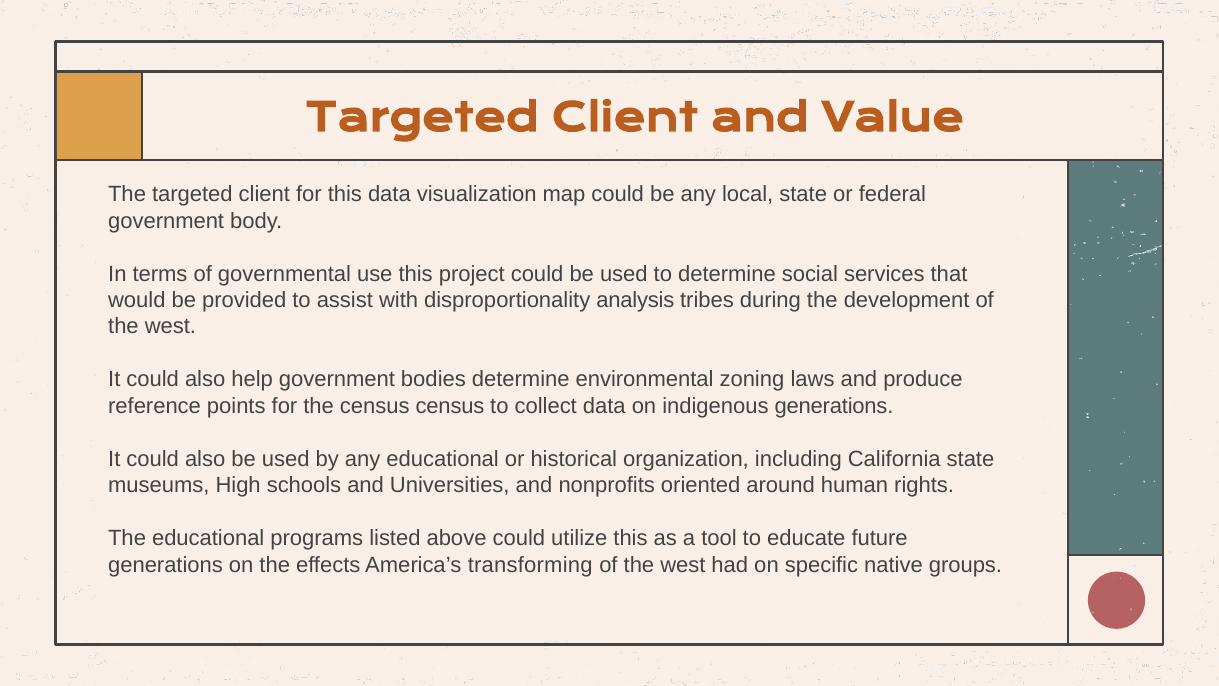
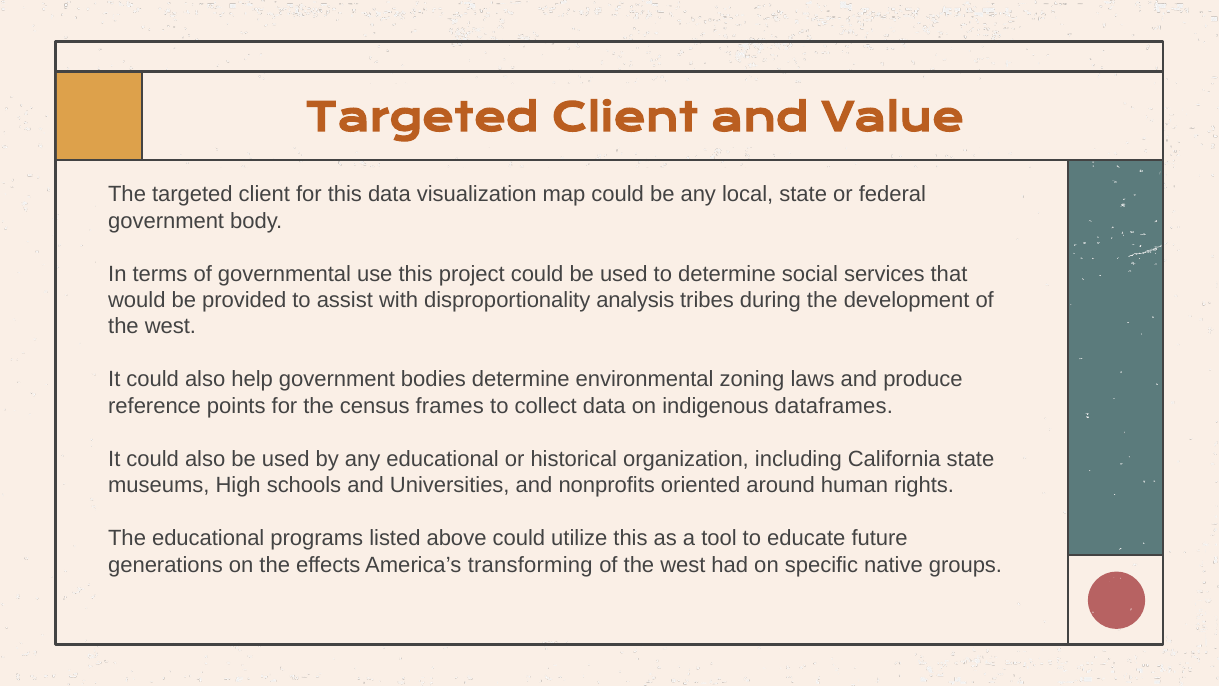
census census: census -> frames (450, 406)
indigenous generations: generations -> dataframes (834, 406)
